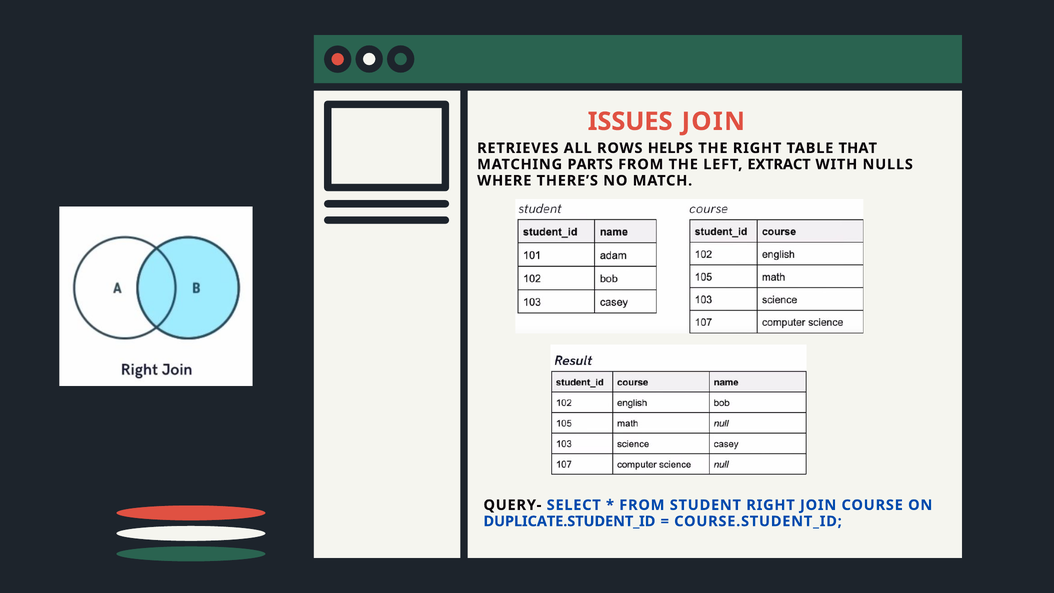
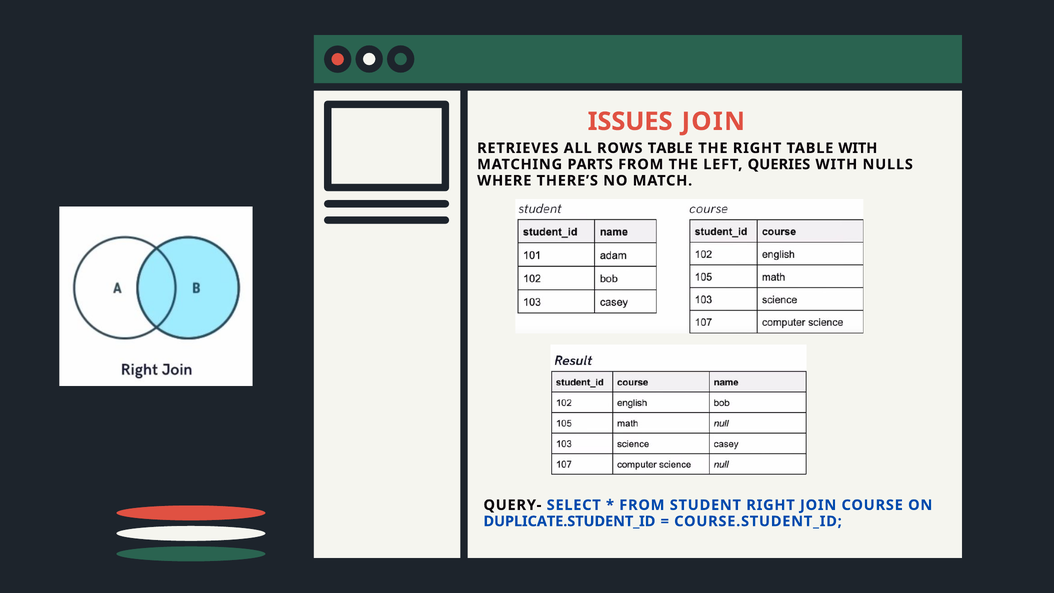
ROWS HELPS: HELPS -> TABLE (670, 148)
TABLE THAT: THAT -> WITH (858, 148)
EXTRACT: EXTRACT -> QUERIES (779, 164)
